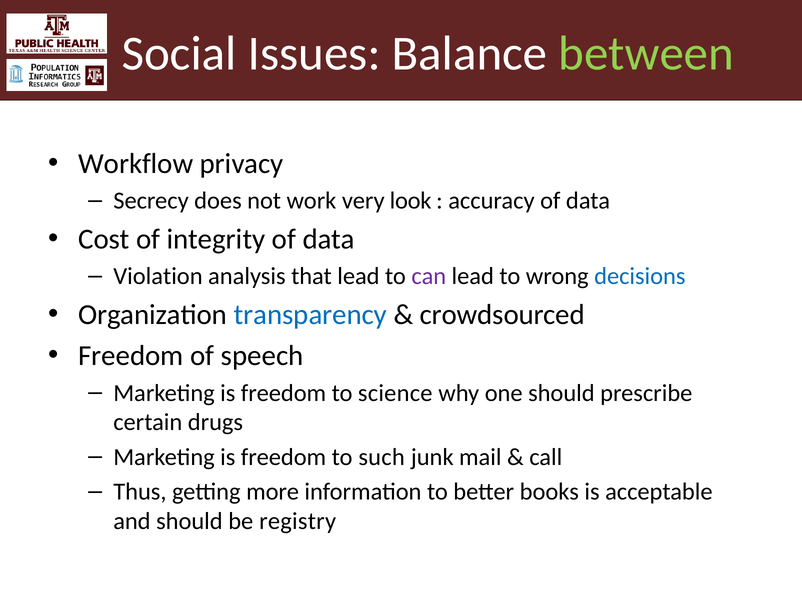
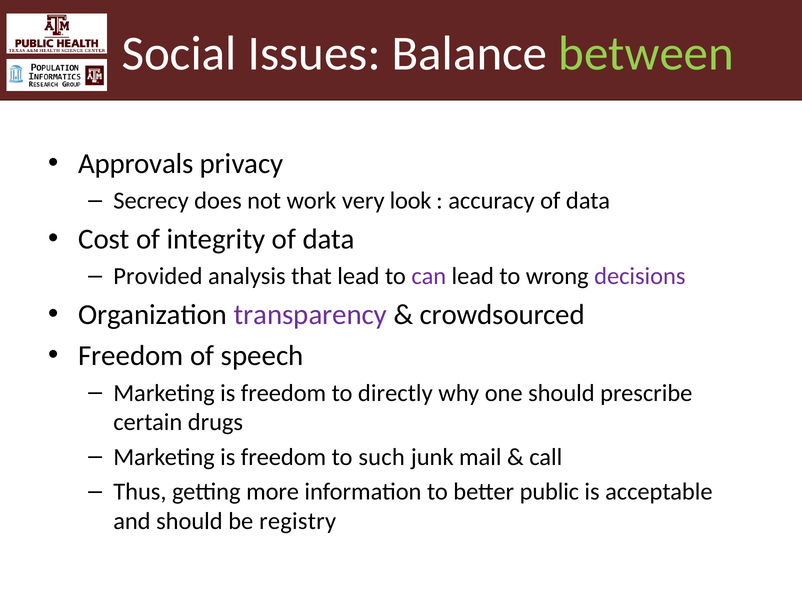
Workflow: Workflow -> Approvals (136, 164)
Violation: Violation -> Provided (158, 277)
decisions colour: blue -> purple (640, 277)
transparency colour: blue -> purple (310, 315)
science: science -> directly (395, 393)
books: books -> public (549, 492)
